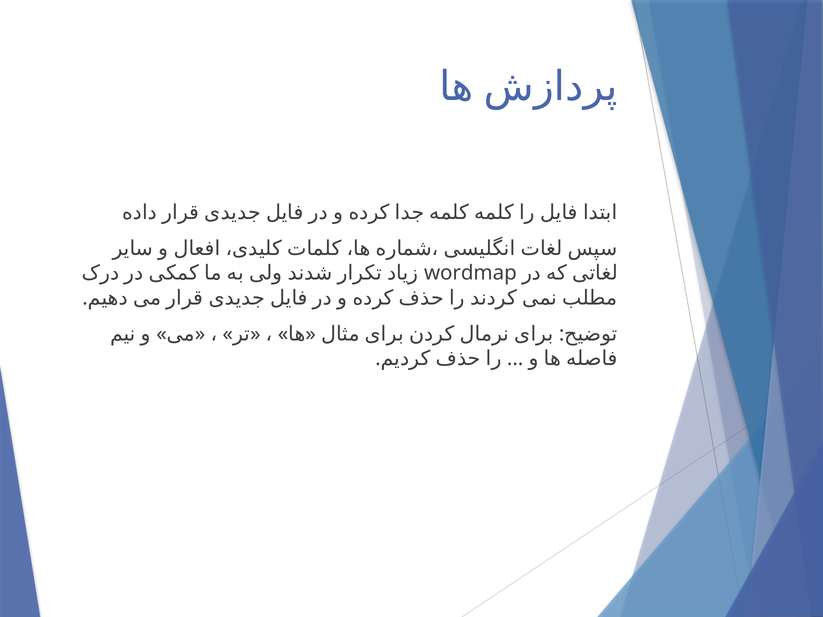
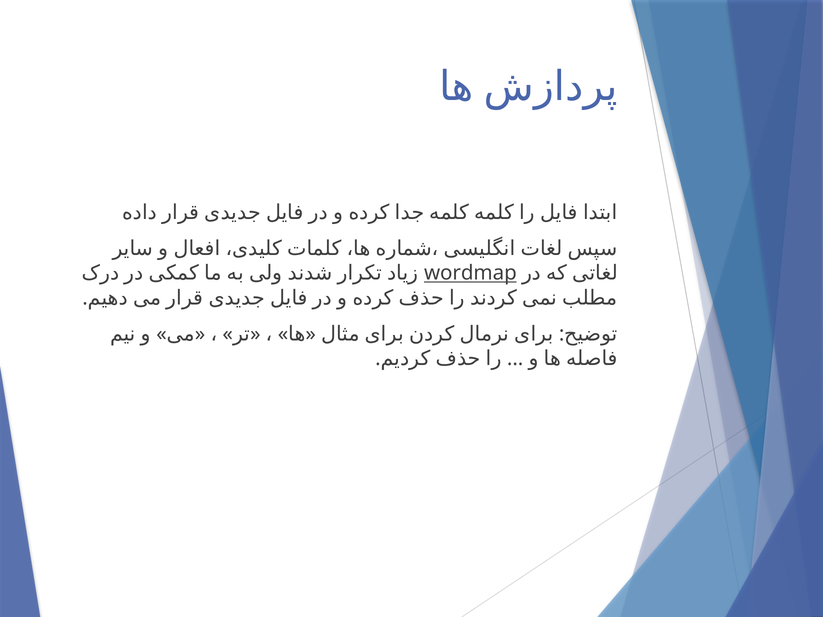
wordmap underline: none -> present (470, 273)
